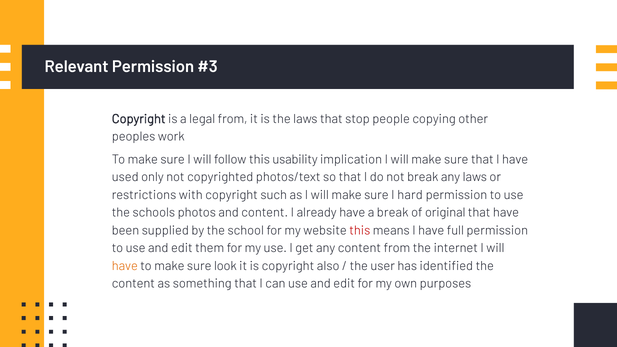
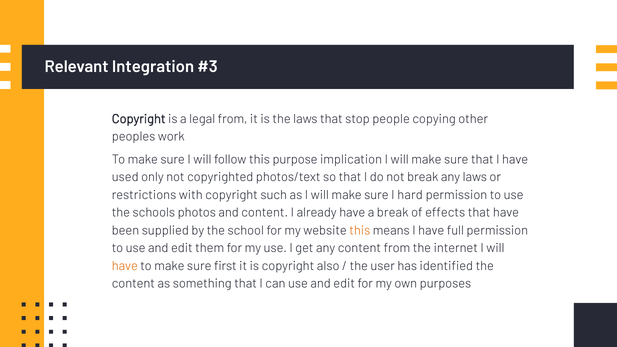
Relevant Permission: Permission -> Integration (153, 67)
usability: usability -> purpose (295, 160)
original: original -> effects (445, 213)
this colour: red -> orange (360, 230)
look: look -> first (225, 266)
